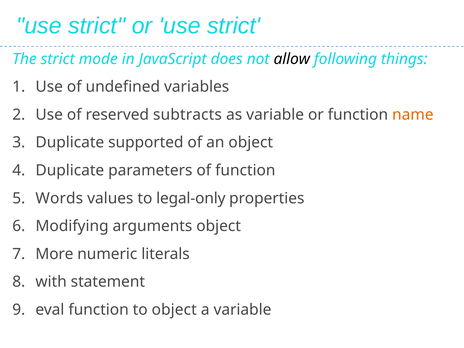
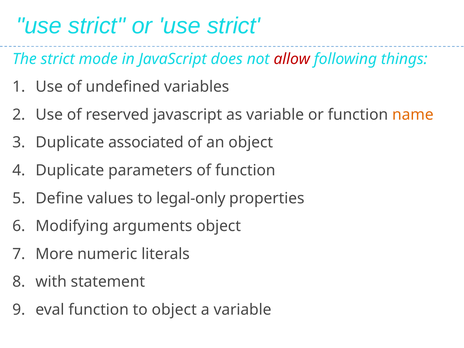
allow colour: black -> red (292, 59)
reserved subtracts: subtracts -> javascript (188, 115)
supported: supported -> associated (146, 143)
Words: Words -> Define (59, 198)
